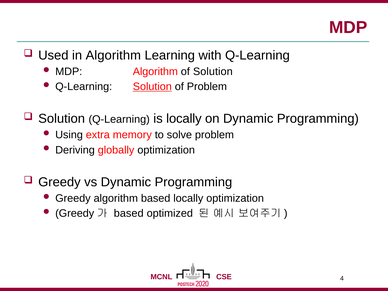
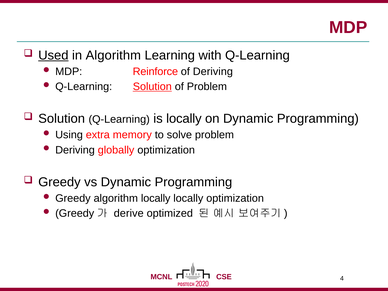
Used underline: none -> present (53, 55)
MDP Algorithm: Algorithm -> Reinforce (155, 72)
of Solution: Solution -> Deriving (213, 72)
algorithm based: based -> locally (156, 198)
based: based -> derive (129, 213)
